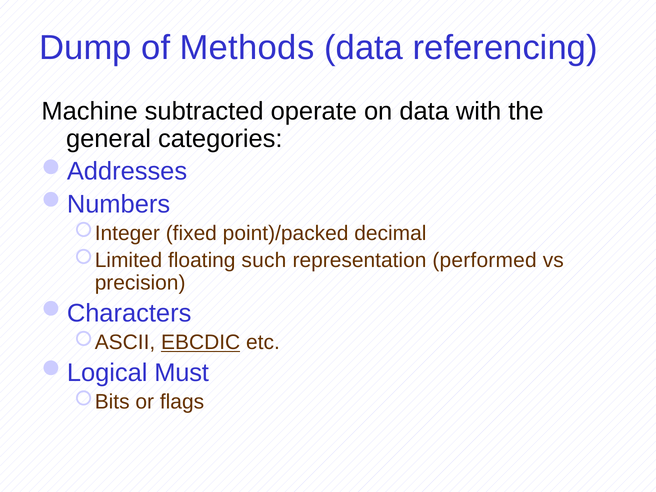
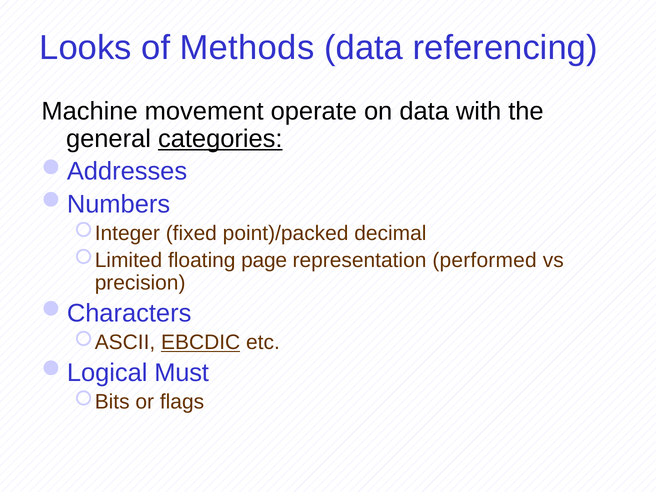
Dump: Dump -> Looks (85, 48)
subtracted: subtracted -> movement (204, 111)
categories underline: none -> present (220, 139)
such: such -> page (264, 260)
